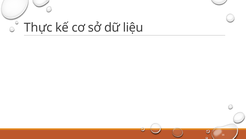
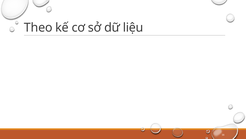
Thực: Thực -> Theo (38, 28)
